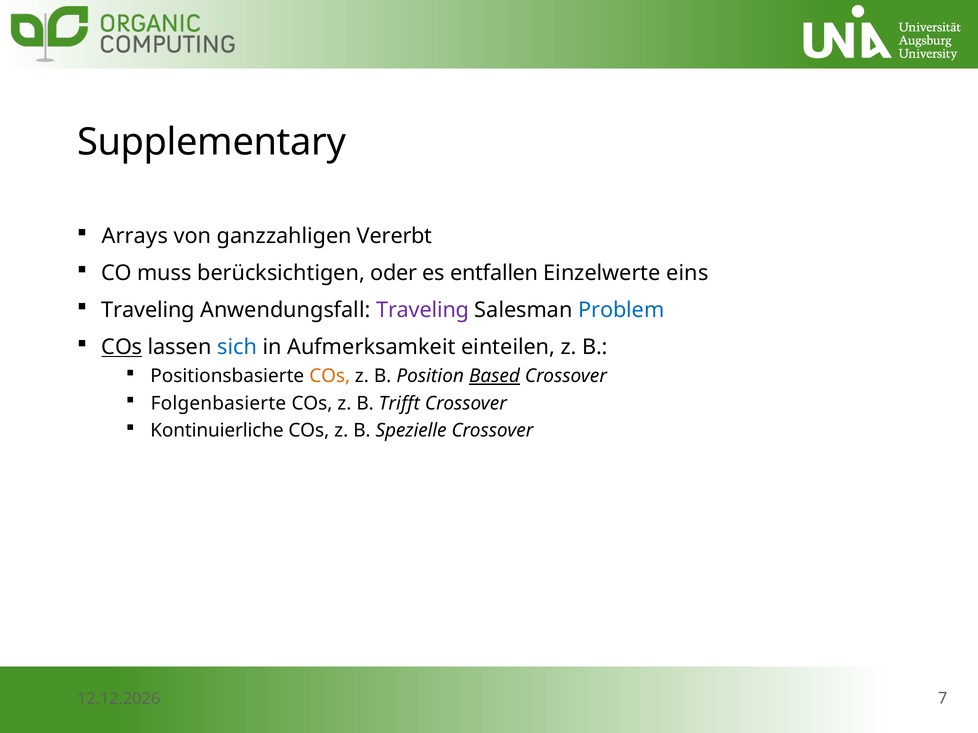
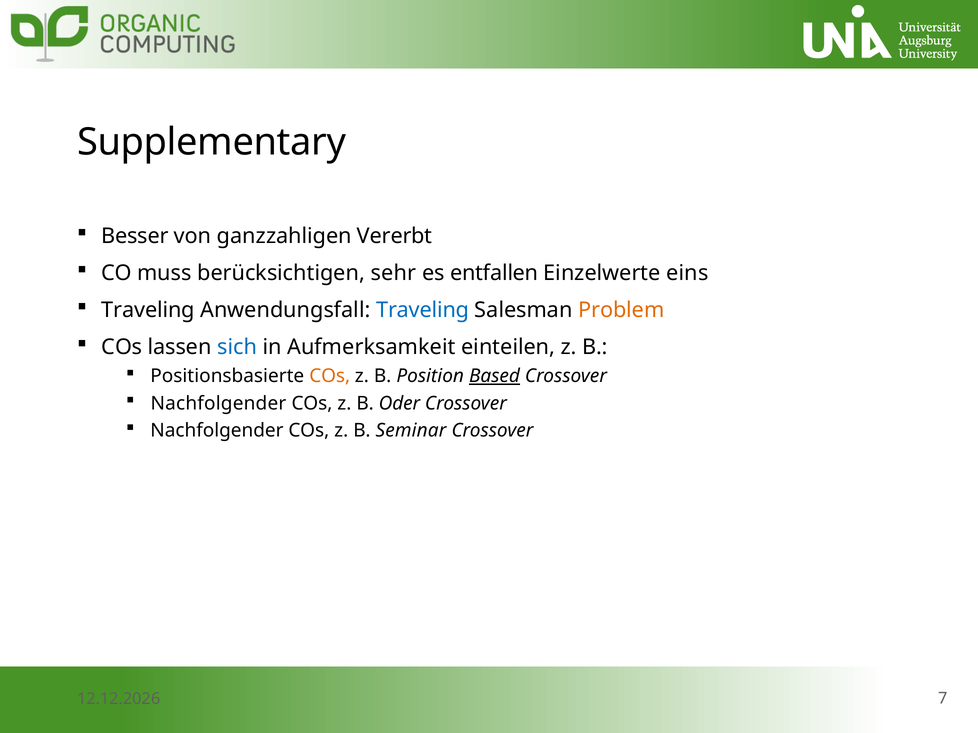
Arrays: Arrays -> Besser (135, 236)
oder: oder -> sehr (393, 273)
Traveling colour: purple -> blue (423, 310)
Problem colour: blue -> orange (621, 310)
COs underline: present -> none (122, 347)
Folgenbasierte: Folgenbasierte -> Nachfolgender (218, 404)
Trifft: Trifft -> Oder (399, 404)
Kontinuierliche: Kontinuierliche -> Nachfolgender (217, 431)
Spezielle: Spezielle -> Seminar (411, 431)
